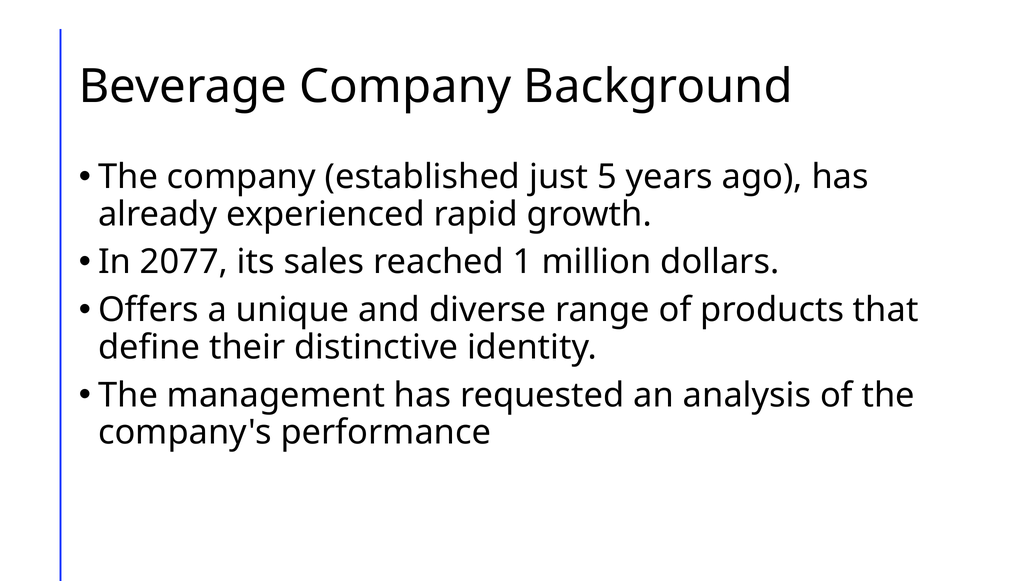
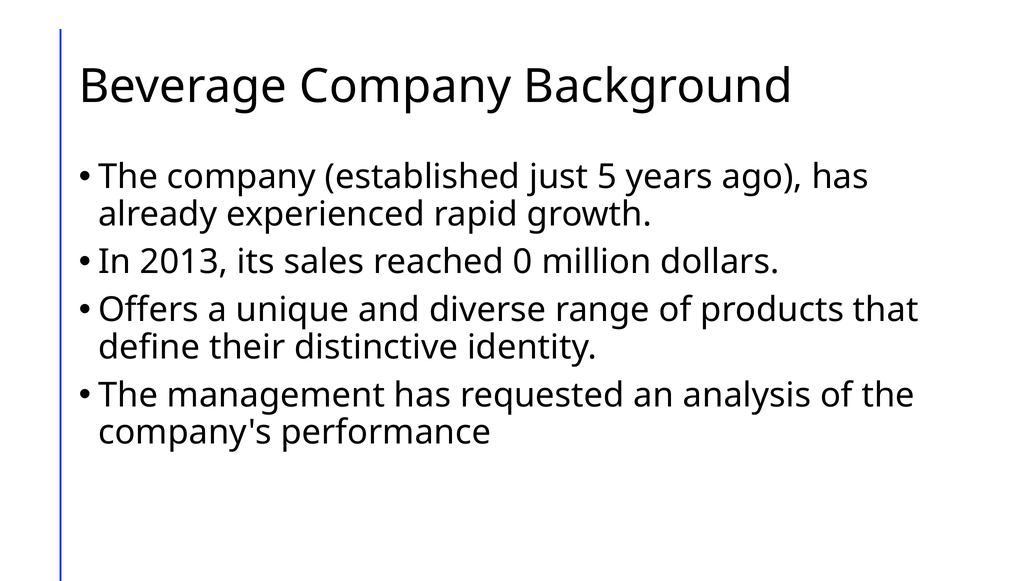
2077: 2077 -> 2013 (184, 262)
1: 1 -> 0 (523, 262)
